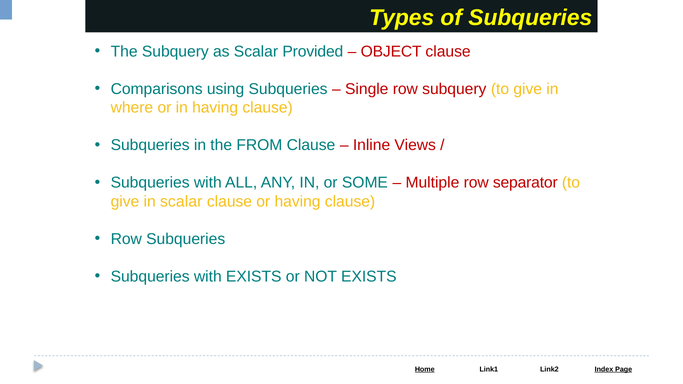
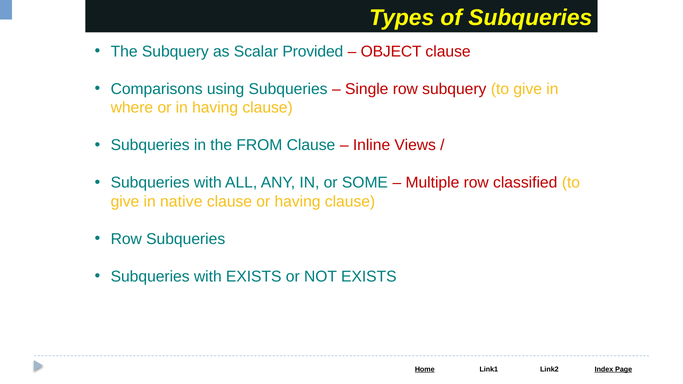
separator: separator -> classified (525, 183)
in scalar: scalar -> native (181, 202)
